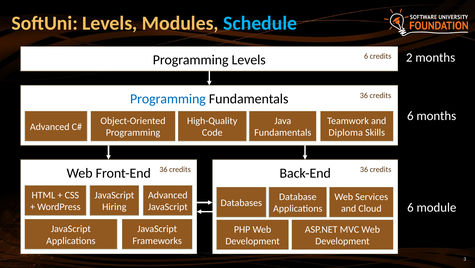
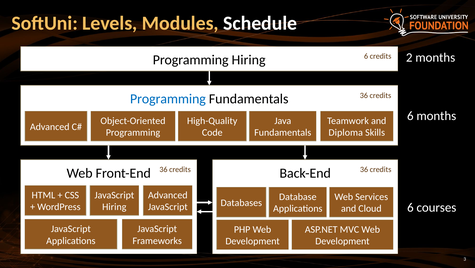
Schedule colour: light blue -> white (260, 23)
Programming Levels: Levels -> Hiring (249, 60)
module: module -> courses (436, 207)
